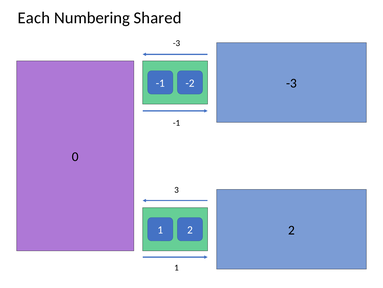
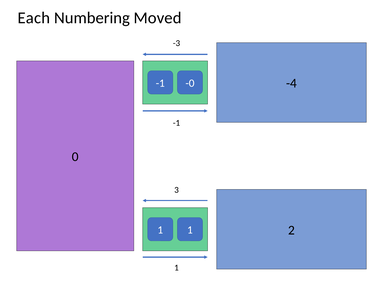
Shared: Shared -> Moved (158, 18)
-3: -3 -> -4 (291, 83)
-2: -2 -> -0 (190, 83)
1 2: 2 -> 1 (190, 229)
